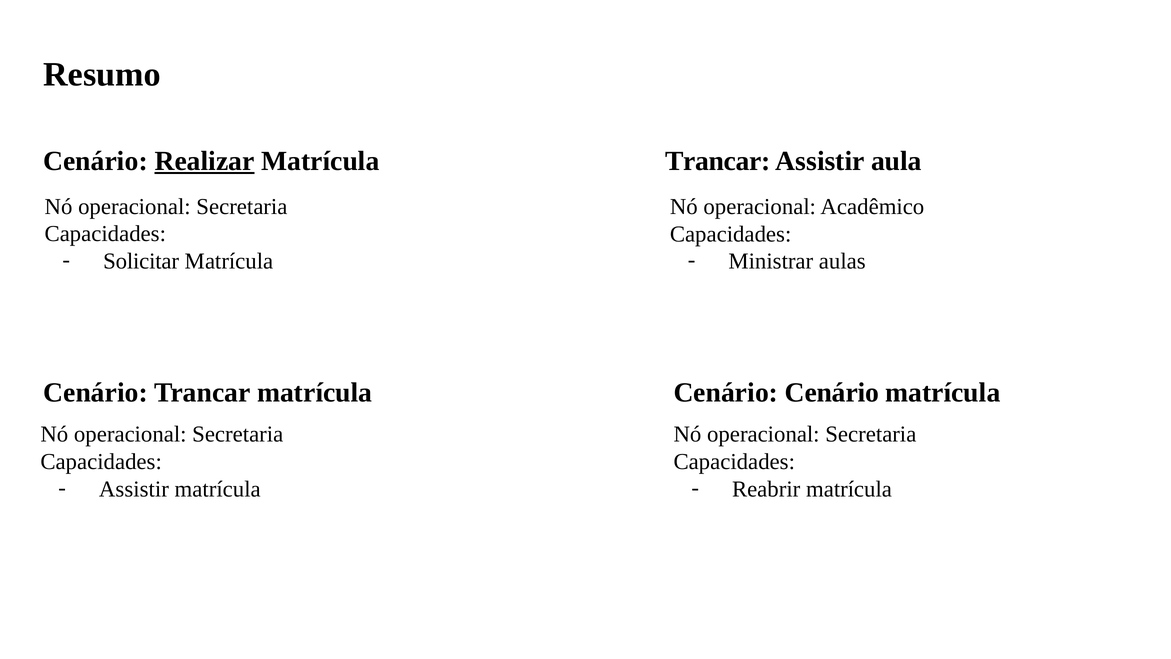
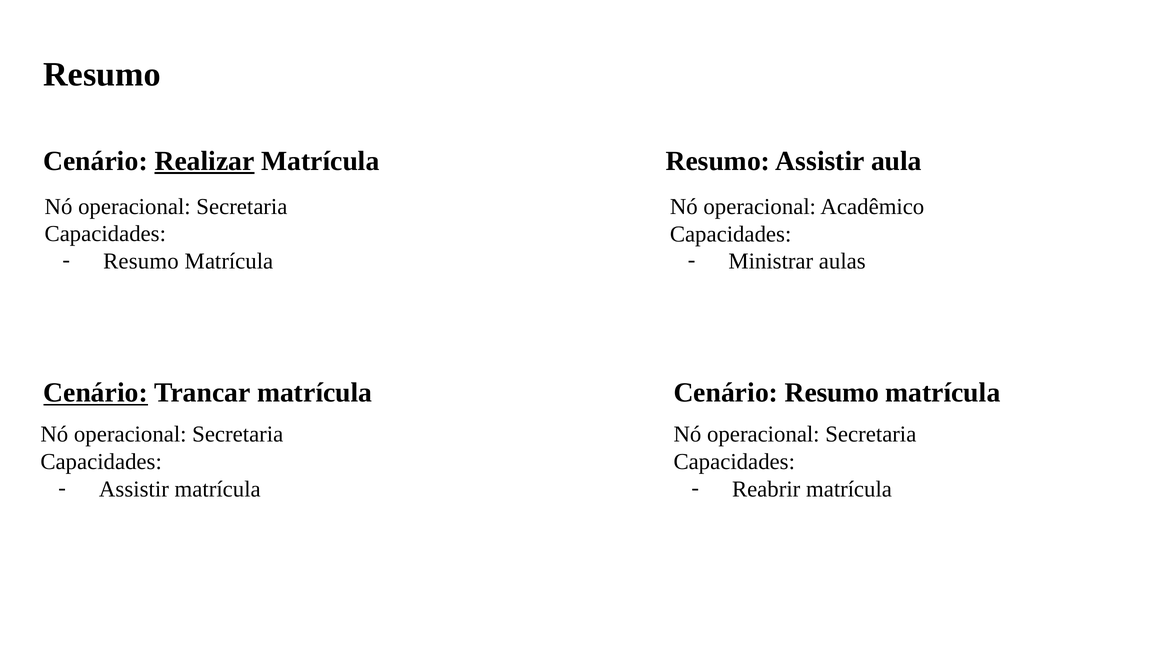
Trancar: Trancar -> Resumo (718, 161)
Solicitar: Solicitar -> Resumo (141, 261)
Cenário underline: none -> present (96, 393)
Cenário Cenário: Cenário -> Resumo (832, 393)
